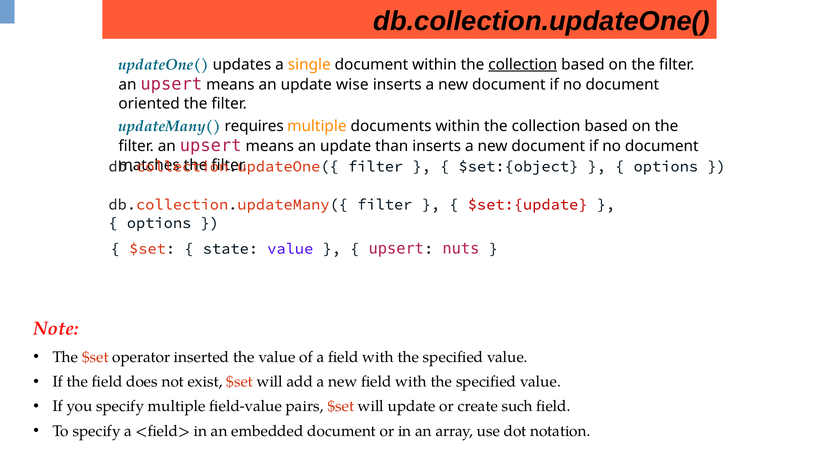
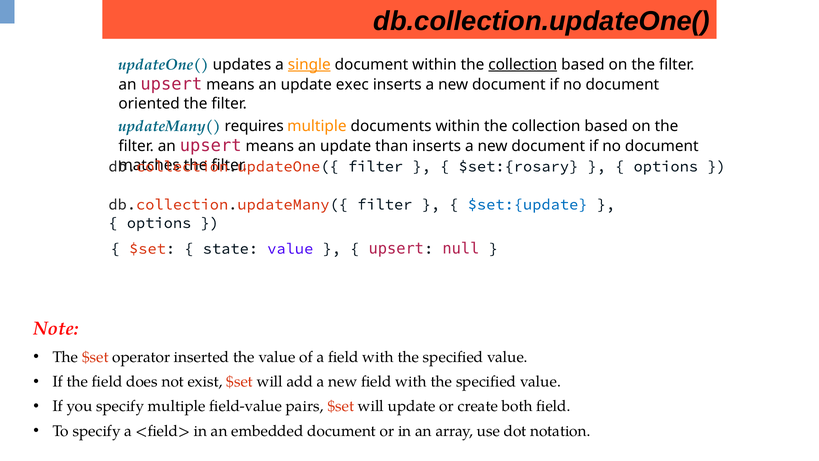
single underline: none -> present (309, 65)
wise: wise -> exec (352, 85)
$set:{object: $set:{object -> $set:{rosary (518, 166)
$set:{update colour: red -> blue (528, 204)
nuts: nuts -> null (461, 248)
such: such -> both (517, 406)
